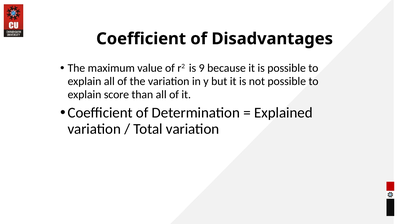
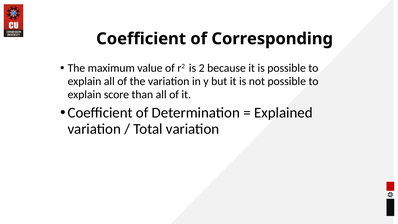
Disadvantages: Disadvantages -> Corresponding (272, 39)
9: 9 -> 2 (202, 68)
